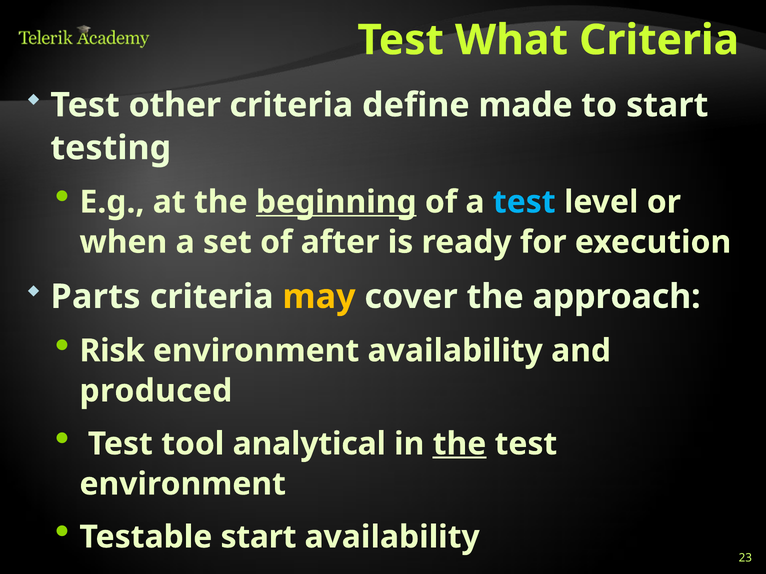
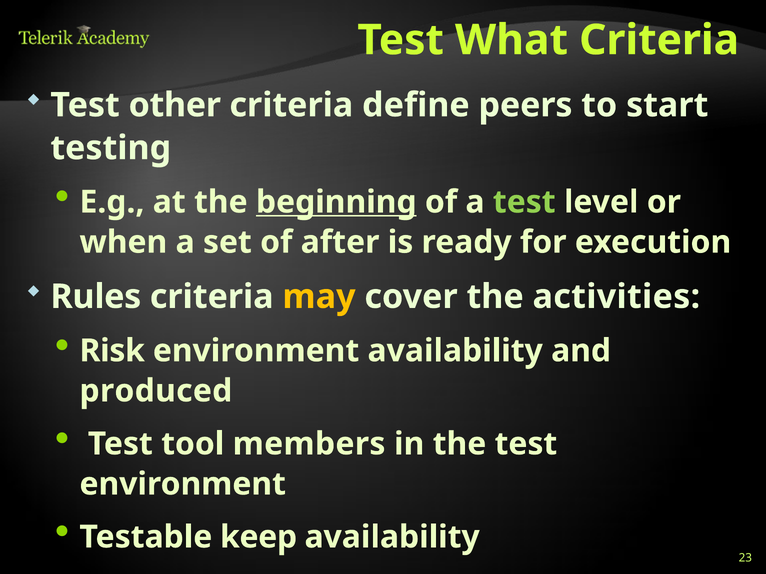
made: made -> peers (525, 105)
test colour: light blue -> light green (524, 202)
Parts: Parts -> Rules (96, 297)
approach: approach -> activities (616, 297)
analytical: analytical -> members (309, 444)
the underline: present -> none (459, 444)
Testable start: start -> keep (259, 537)
